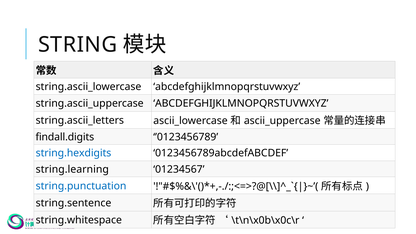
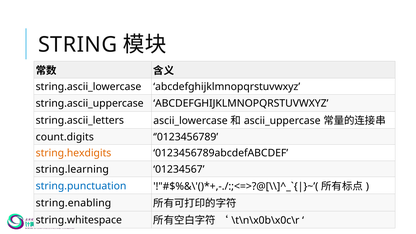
findall.digits: findall.digits -> count.digits (65, 137)
string.hexdigits colour: blue -> orange (74, 153)
string.sentence: string.sentence -> string.enabling (73, 203)
